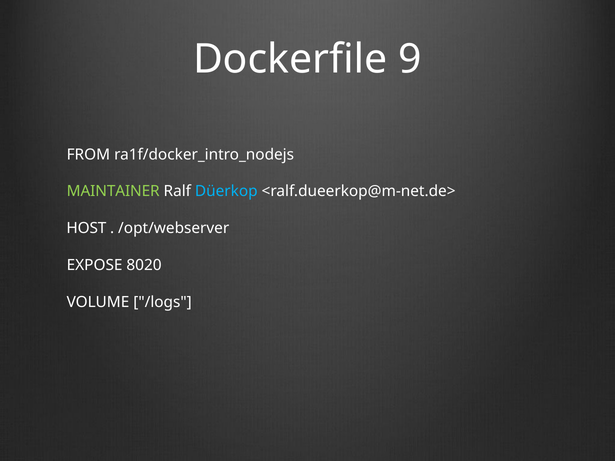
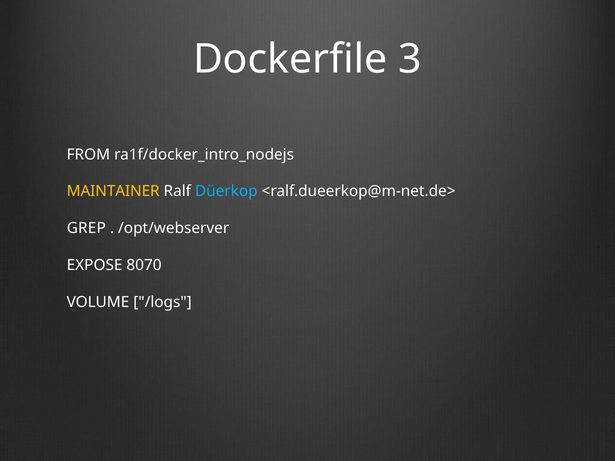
9: 9 -> 3 (410, 59)
MAINTAINER colour: light green -> yellow (113, 191)
HOST: HOST -> GREP (86, 228)
8020: 8020 -> 8070 (144, 265)
